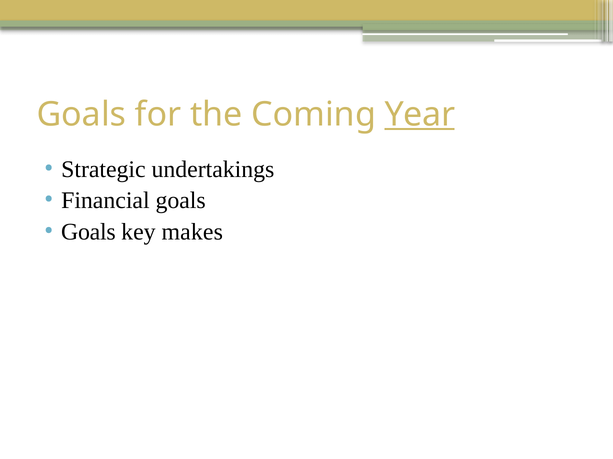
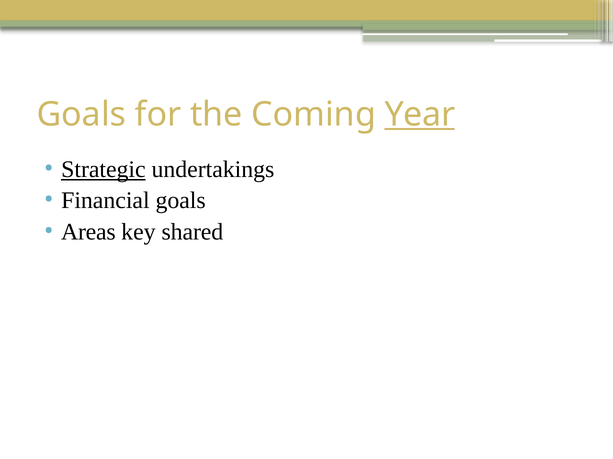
Strategic underline: none -> present (103, 170)
Goals: Goals -> Areas (88, 232)
makes: makes -> shared (192, 232)
